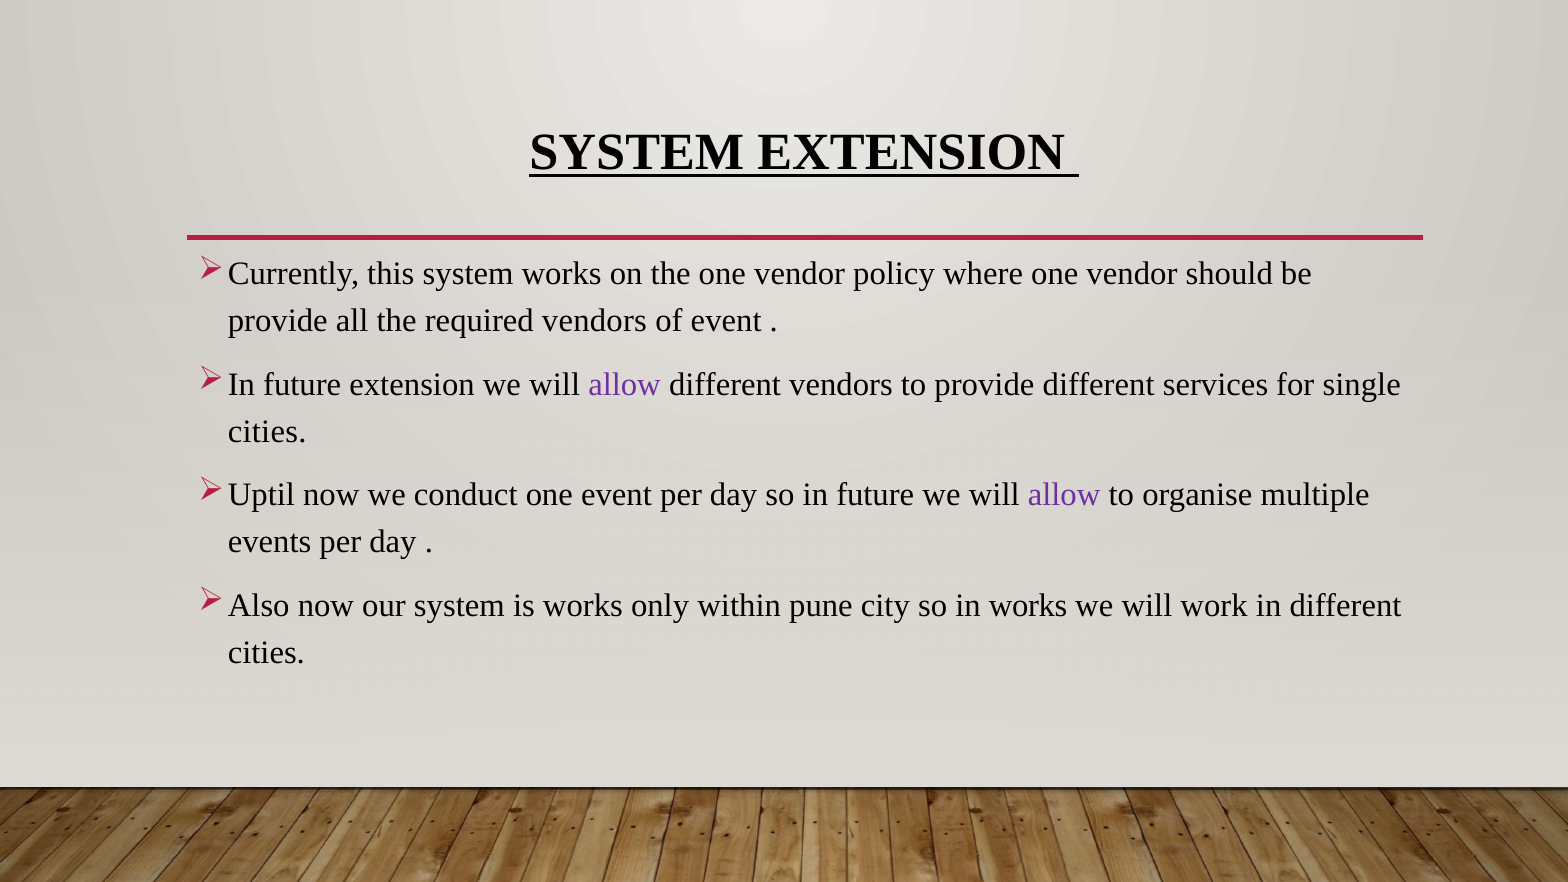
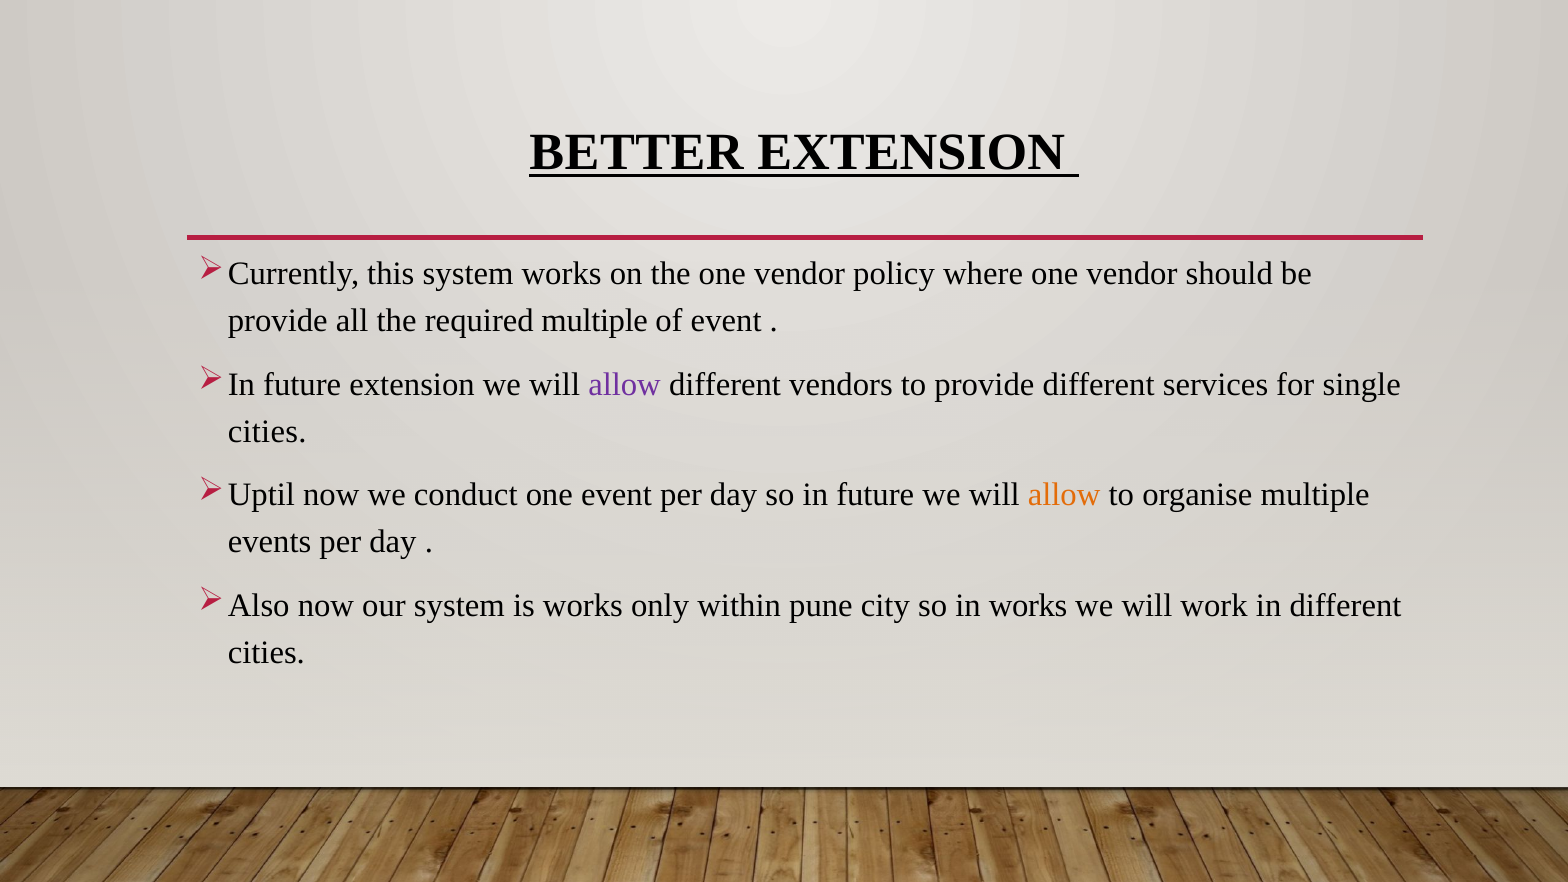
SYSTEM: SYSTEM -> BETTER (637, 153)
required vendors: vendors -> multiple (595, 321)
allow colour: purple -> orange (1064, 495)
